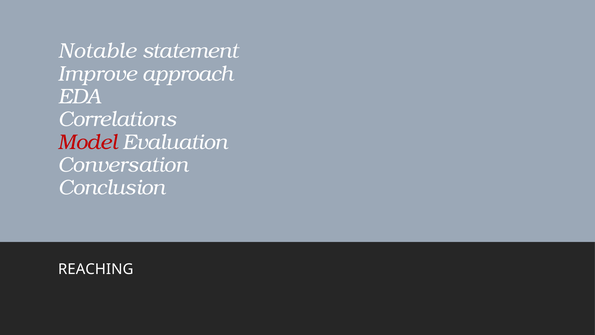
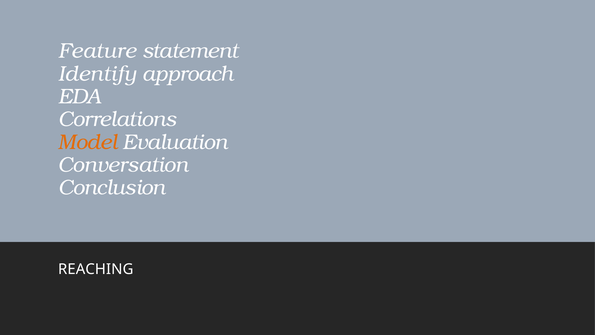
Notable: Notable -> Feature (97, 51)
Improve: Improve -> Identify (97, 74)
Model colour: red -> orange (88, 142)
